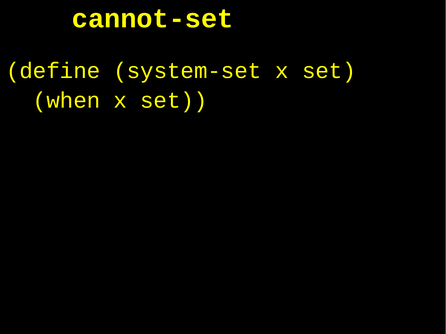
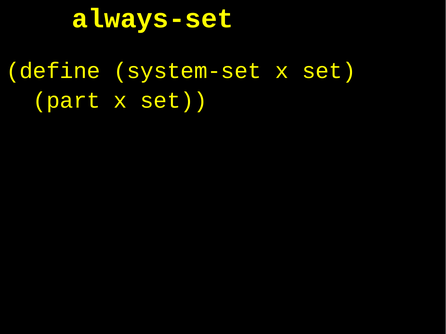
cannot-set: cannot-set -> always-set (153, 19)
when: when -> part (67, 101)
